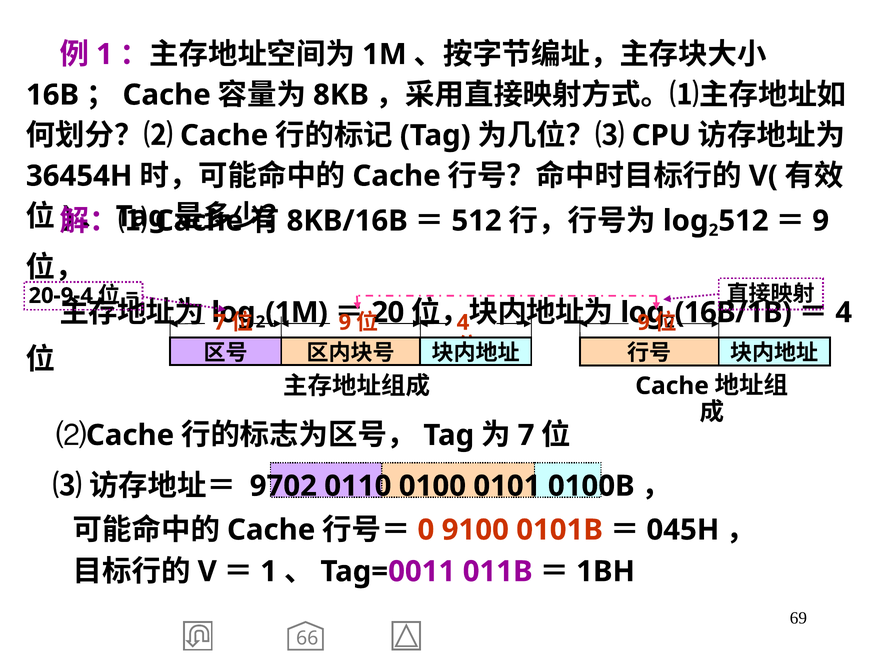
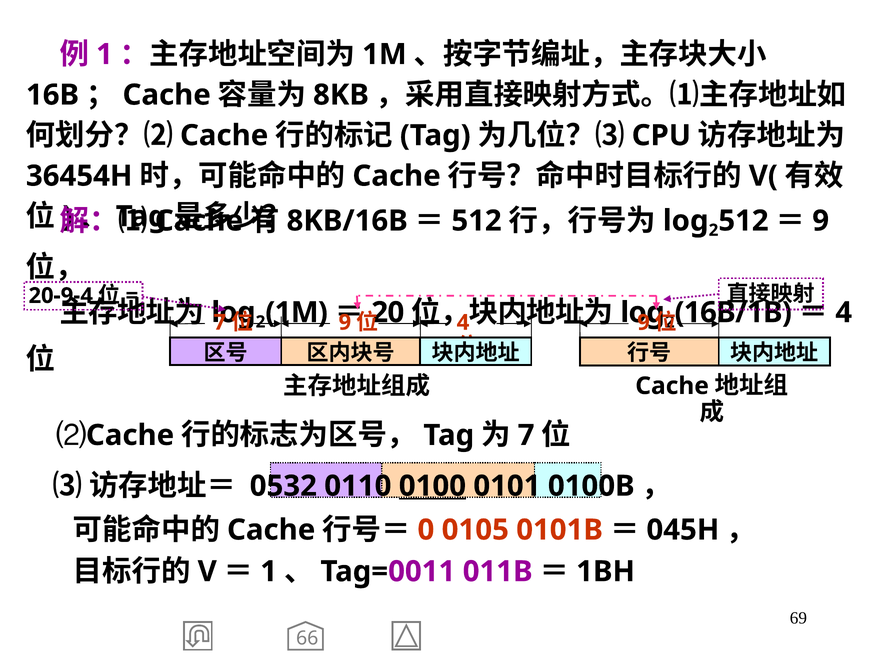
9702: 9702 -> 0532 (283, 486)
0100 underline: none -> present (432, 486)
9100: 9100 -> 0105 (475, 530)
